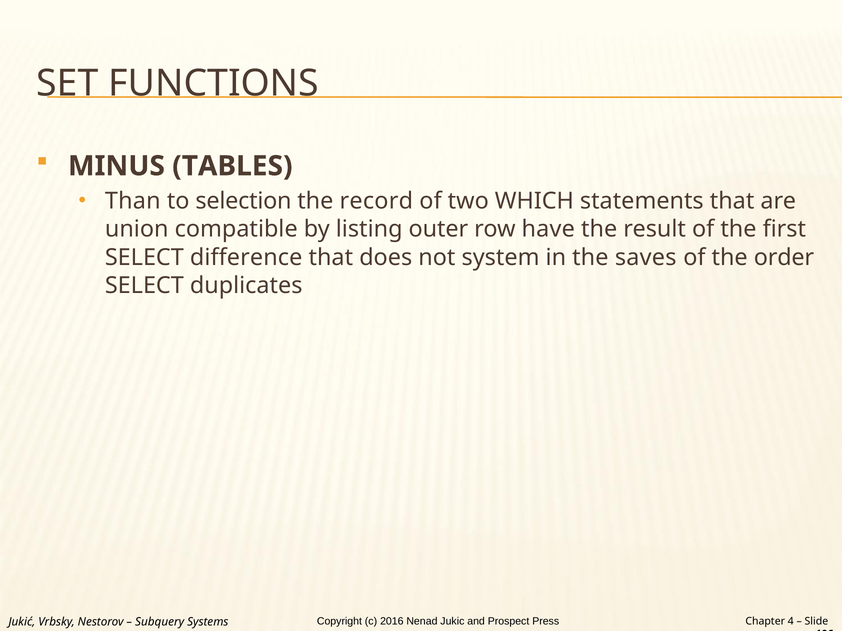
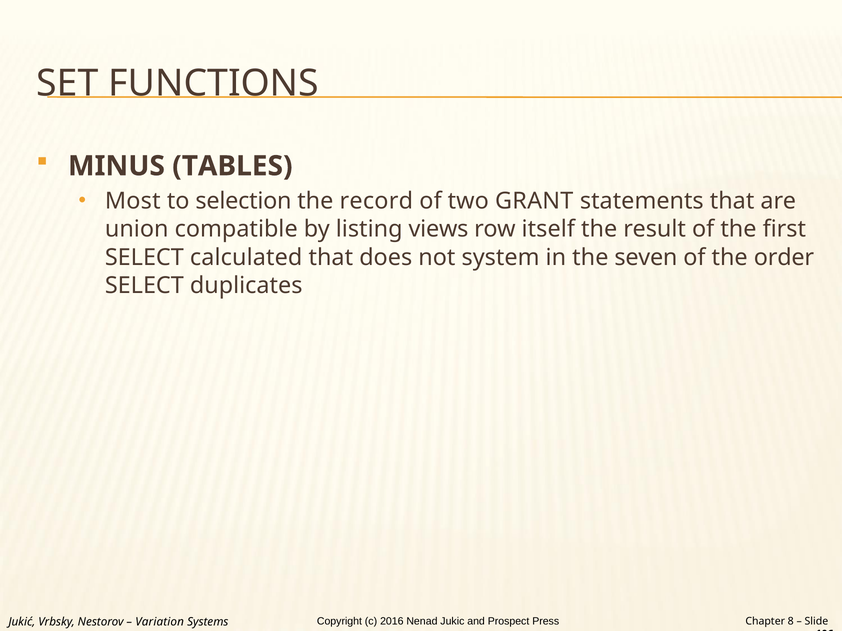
Than: Than -> Most (133, 201)
WHICH: WHICH -> GRANT (534, 201)
outer: outer -> views (438, 229)
have: have -> itself (548, 229)
difference: difference -> calculated (246, 258)
saves: saves -> seven (646, 258)
Subquery: Subquery -> Variation (160, 622)
4: 4 -> 8 (791, 622)
